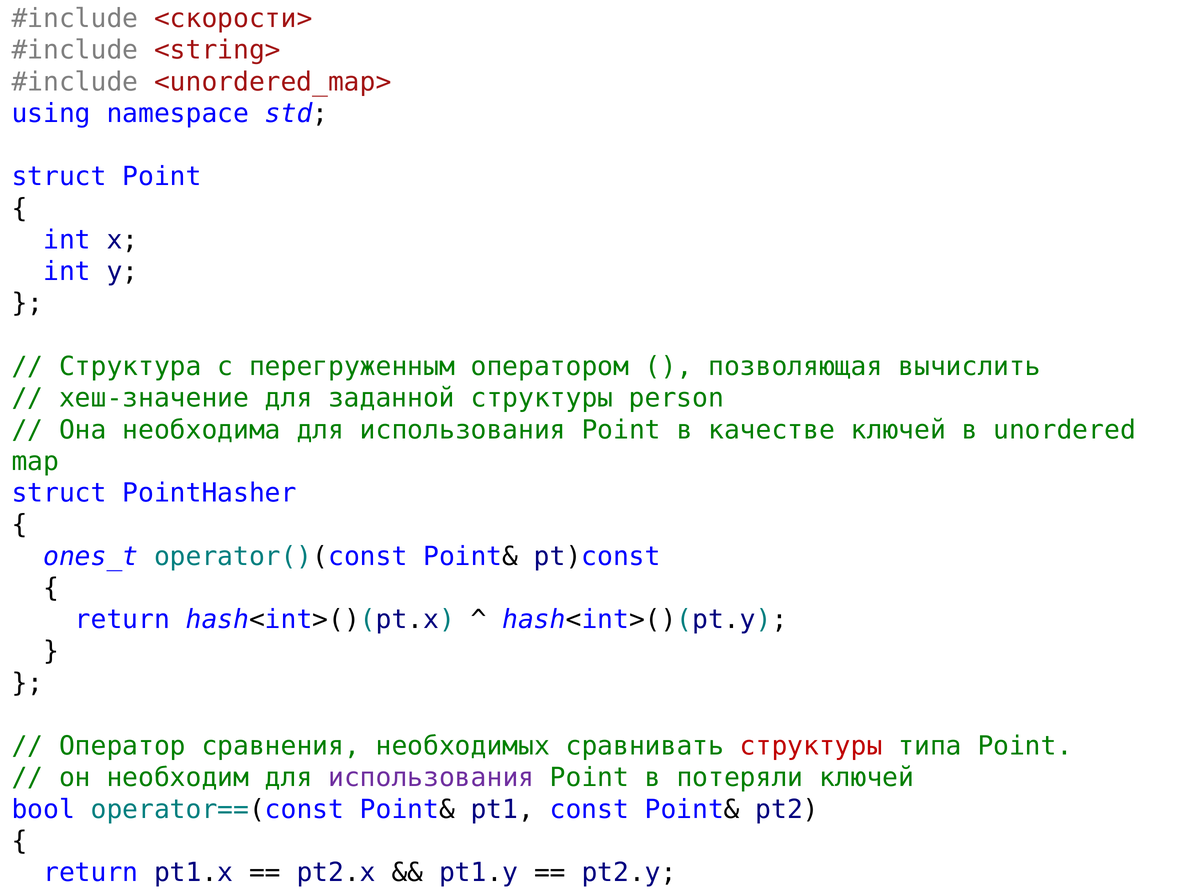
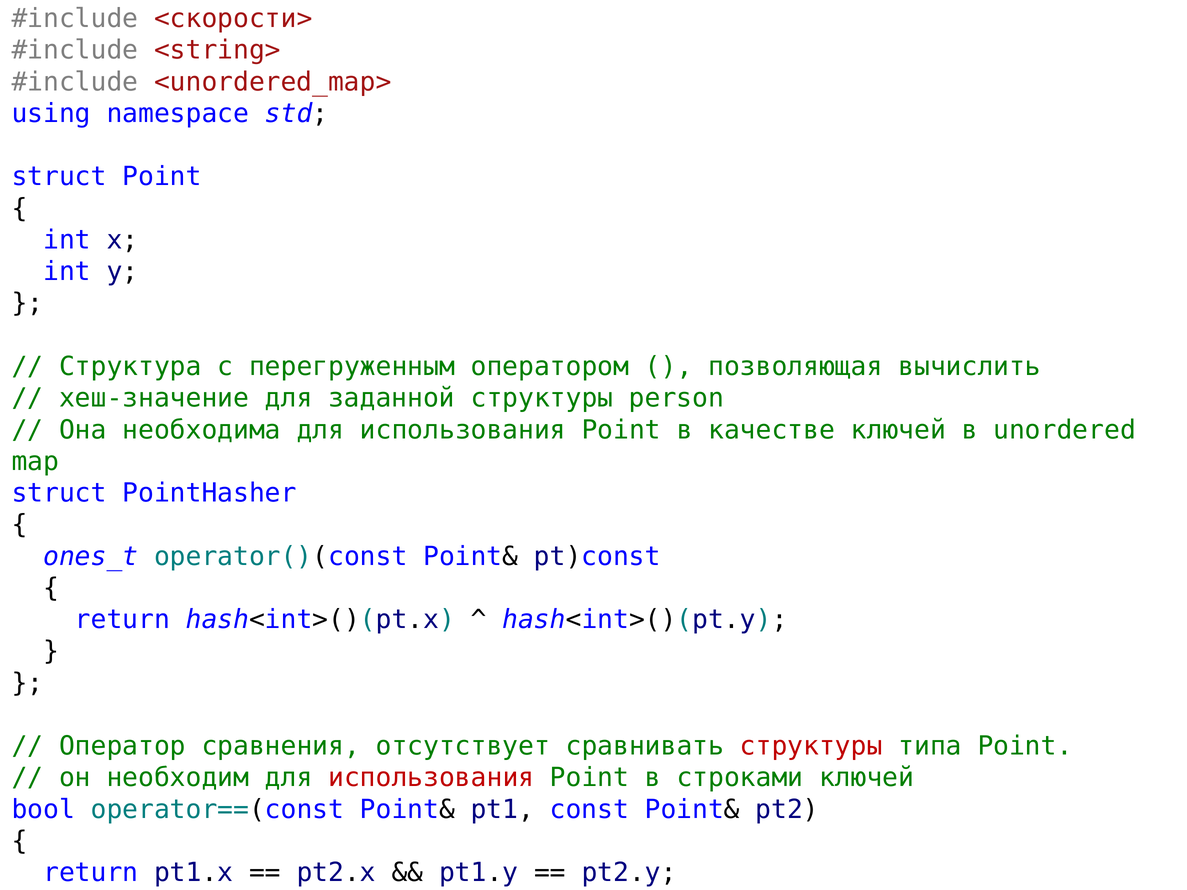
необходимых: необходимых -> отсутствует (463, 746)
использования colour: purple -> red (431, 778)
потеряли: потеряли -> строками (740, 778)
